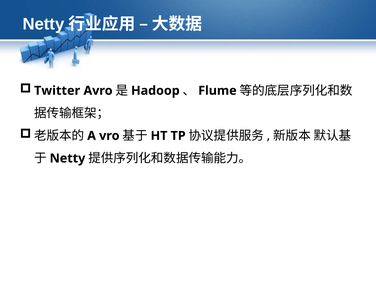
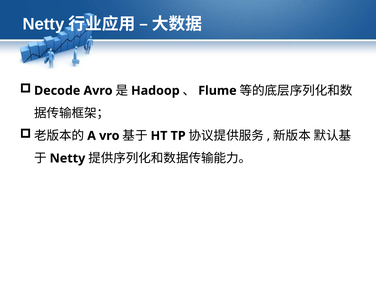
Twitter: Twitter -> Decode (57, 91)
